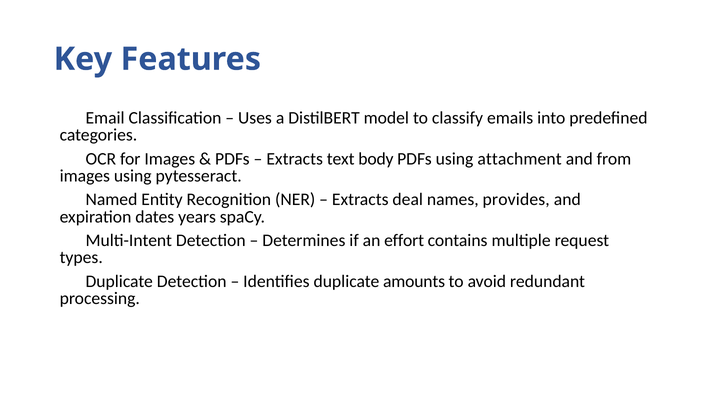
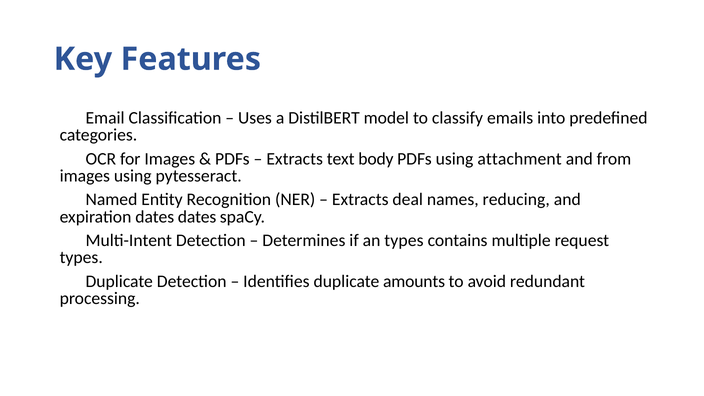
provides: provides -> reducing (516, 200)
dates years: years -> dates (197, 217)
an effort: effort -> types (404, 240)
